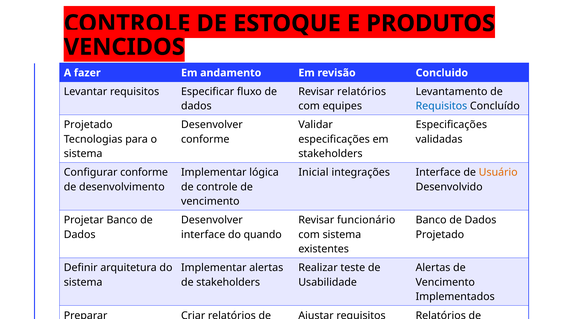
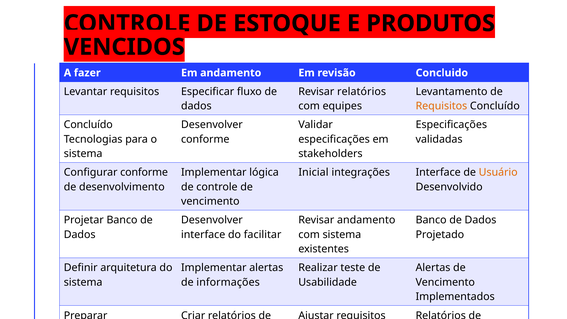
Requisitos colour: blue -> orange (441, 106)
Projetado: Projetado -> Concluído (88, 125)
Revisar funcionário: funcionário -> andamento (366, 220)
quando: quando -> facilitar (263, 235)
de stakeholders: stakeholders -> informações (228, 282)
